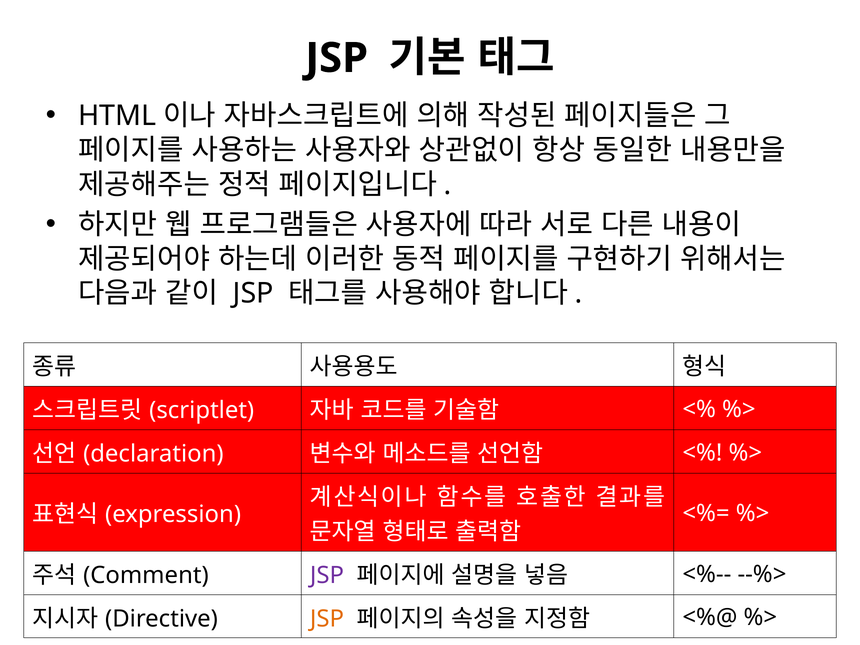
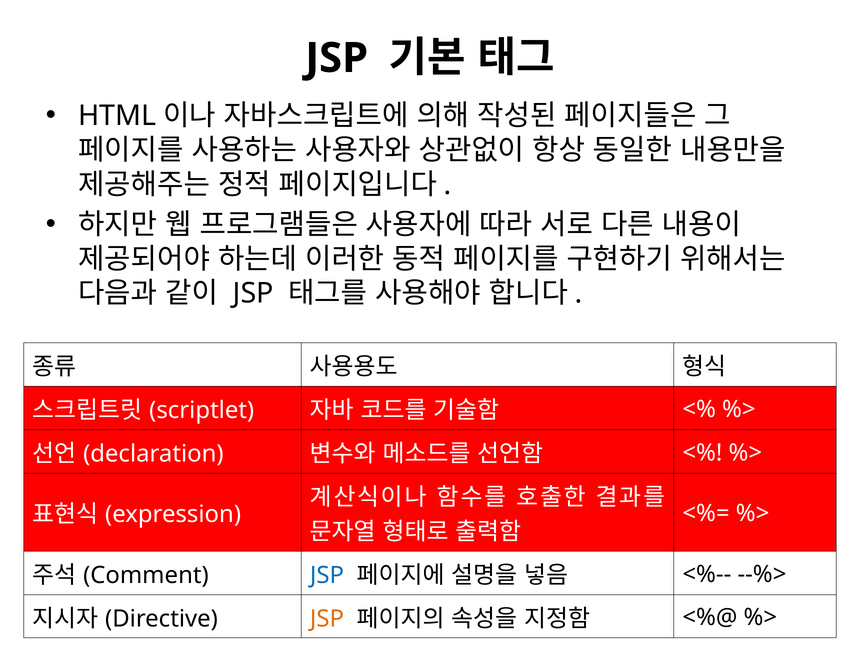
JSP colour: purple -> blue (327, 575)
